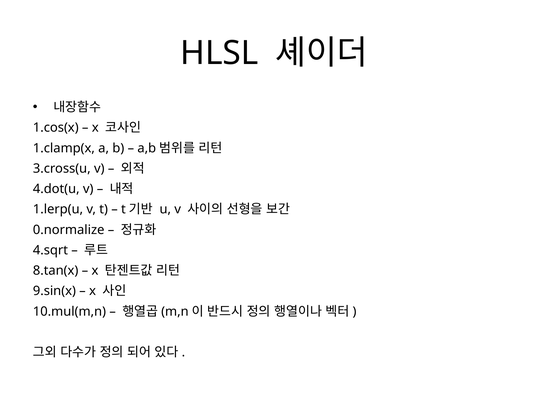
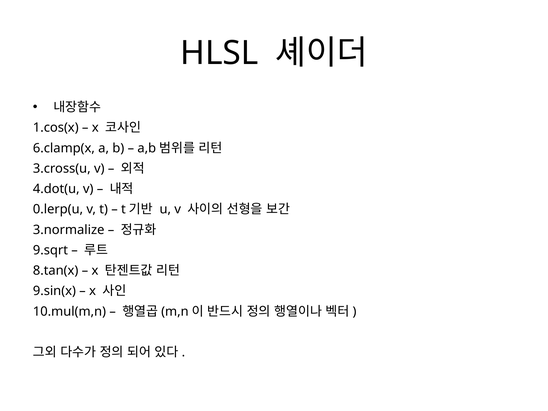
1.clamp(x: 1.clamp(x -> 6.clamp(x (64, 148)
1.lerp(u: 1.lerp(u -> 0.lerp(u (58, 209)
0.normalize: 0.normalize -> 3.normalize (69, 230)
4.sqrt: 4.sqrt -> 9.sqrt (50, 250)
